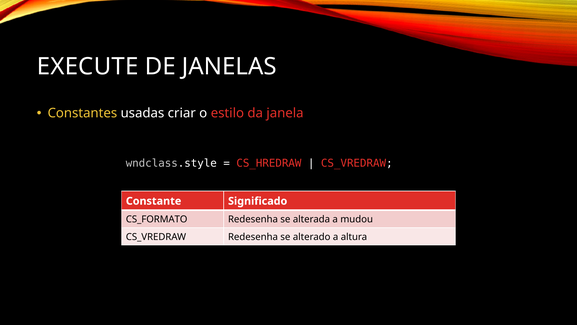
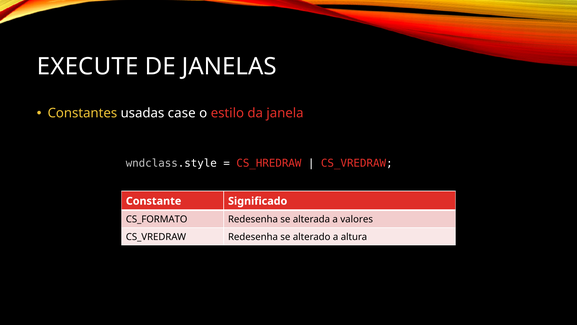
criar: criar -> case (182, 113)
mudou: mudou -> valores (357, 219)
